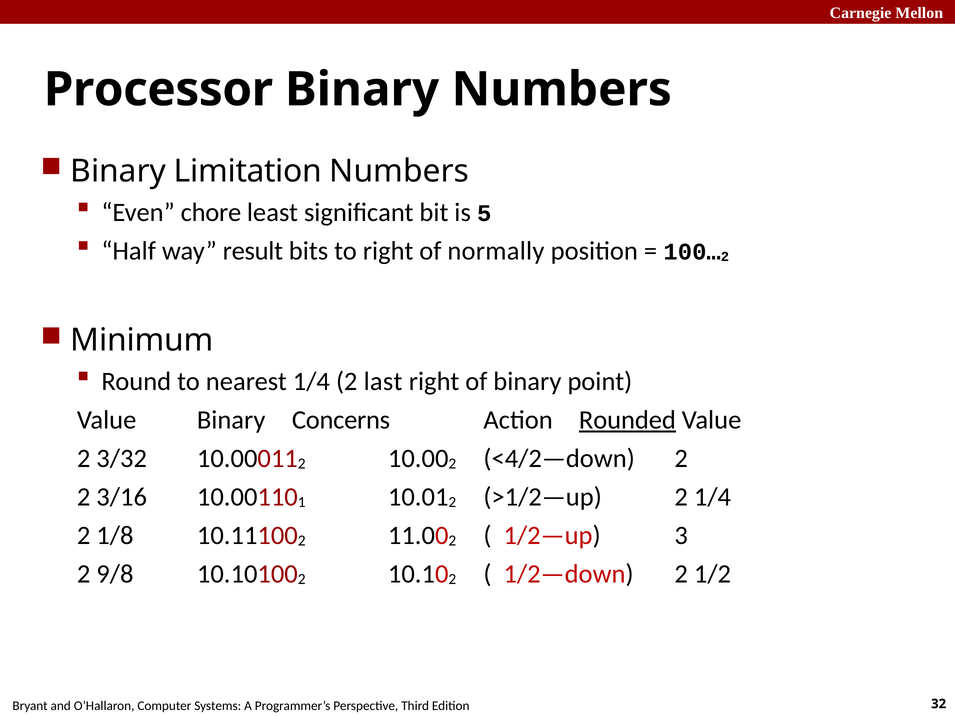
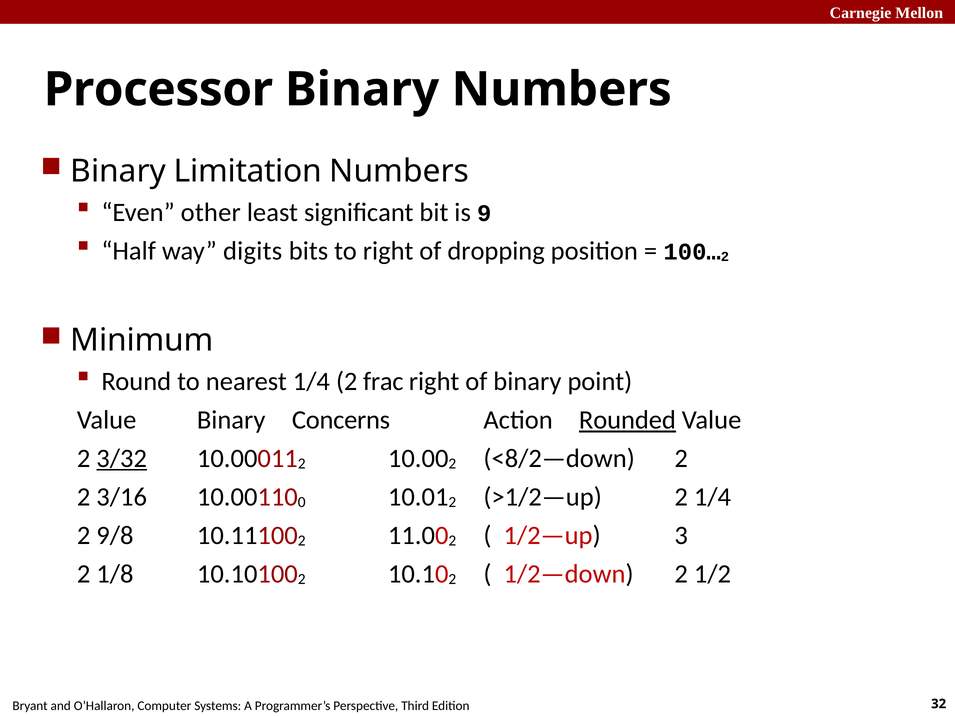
chore: chore -> other (211, 213)
5: 5 -> 9 (484, 213)
result: result -> digits (253, 251)
normally: normally -> dropping (496, 251)
last: last -> frac (383, 382)
3/32 underline: none -> present (122, 459)
<4/2—down: <4/2—down -> <8/2—down (559, 459)
1: 1 -> 0 (302, 502)
1/8: 1/8 -> 9/8 (115, 536)
9/8: 9/8 -> 1/8 (115, 574)
